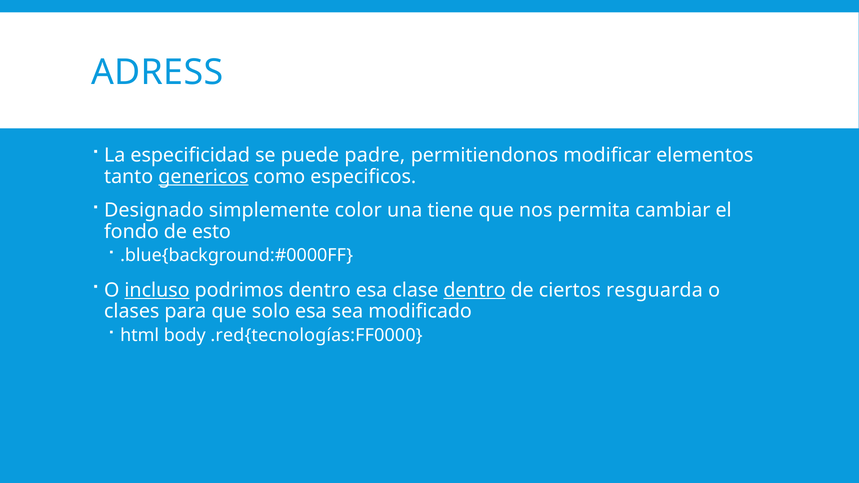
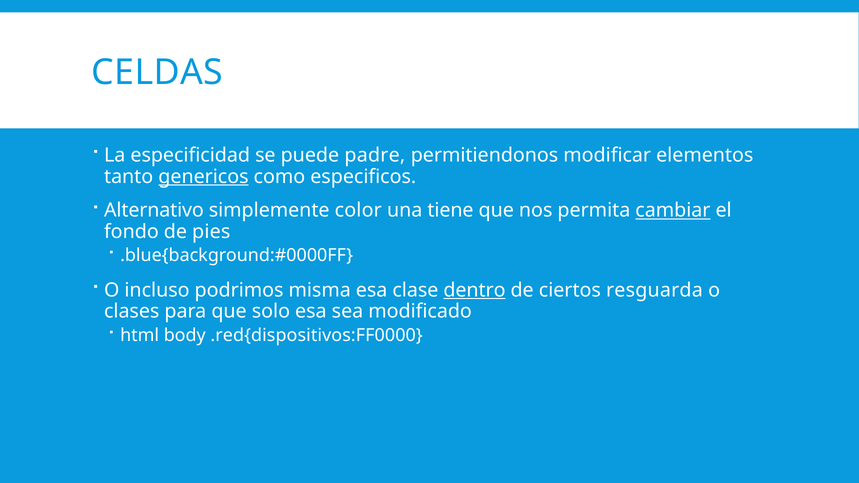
ADRESS: ADRESS -> CELDAS (157, 72)
Designado: Designado -> Alternativo (154, 210)
cambiar underline: none -> present (673, 210)
esto: esto -> pies (211, 232)
incluso underline: present -> none (157, 290)
podrimos dentro: dentro -> misma (320, 290)
.red{tecnologías:FF0000: .red{tecnologías:FF0000 -> .red{dispositivos:FF0000 (317, 335)
